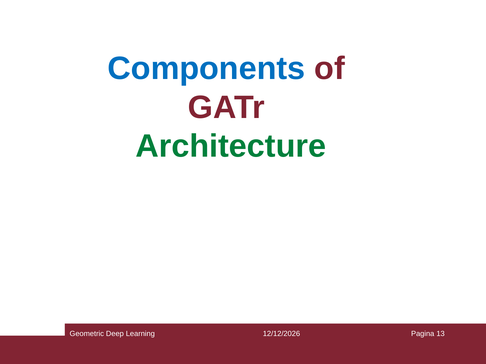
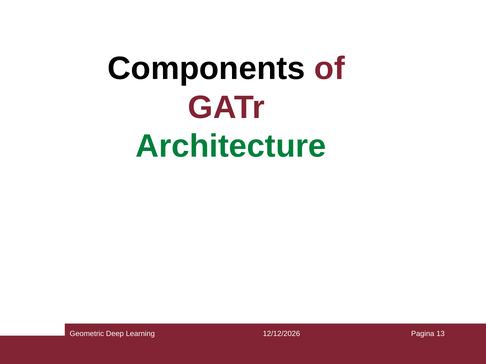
Components colour: blue -> black (206, 69)
